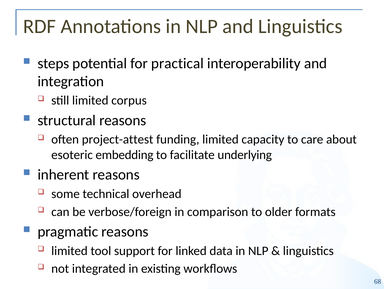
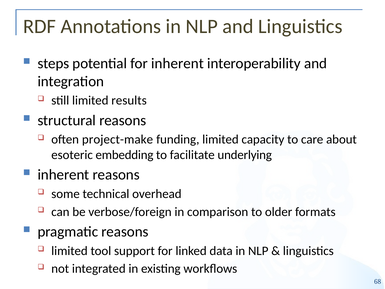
for practical: practical -> inherent (177, 63)
corpus: corpus -> results (129, 100)
project-attest: project-attest -> project-make (118, 139)
